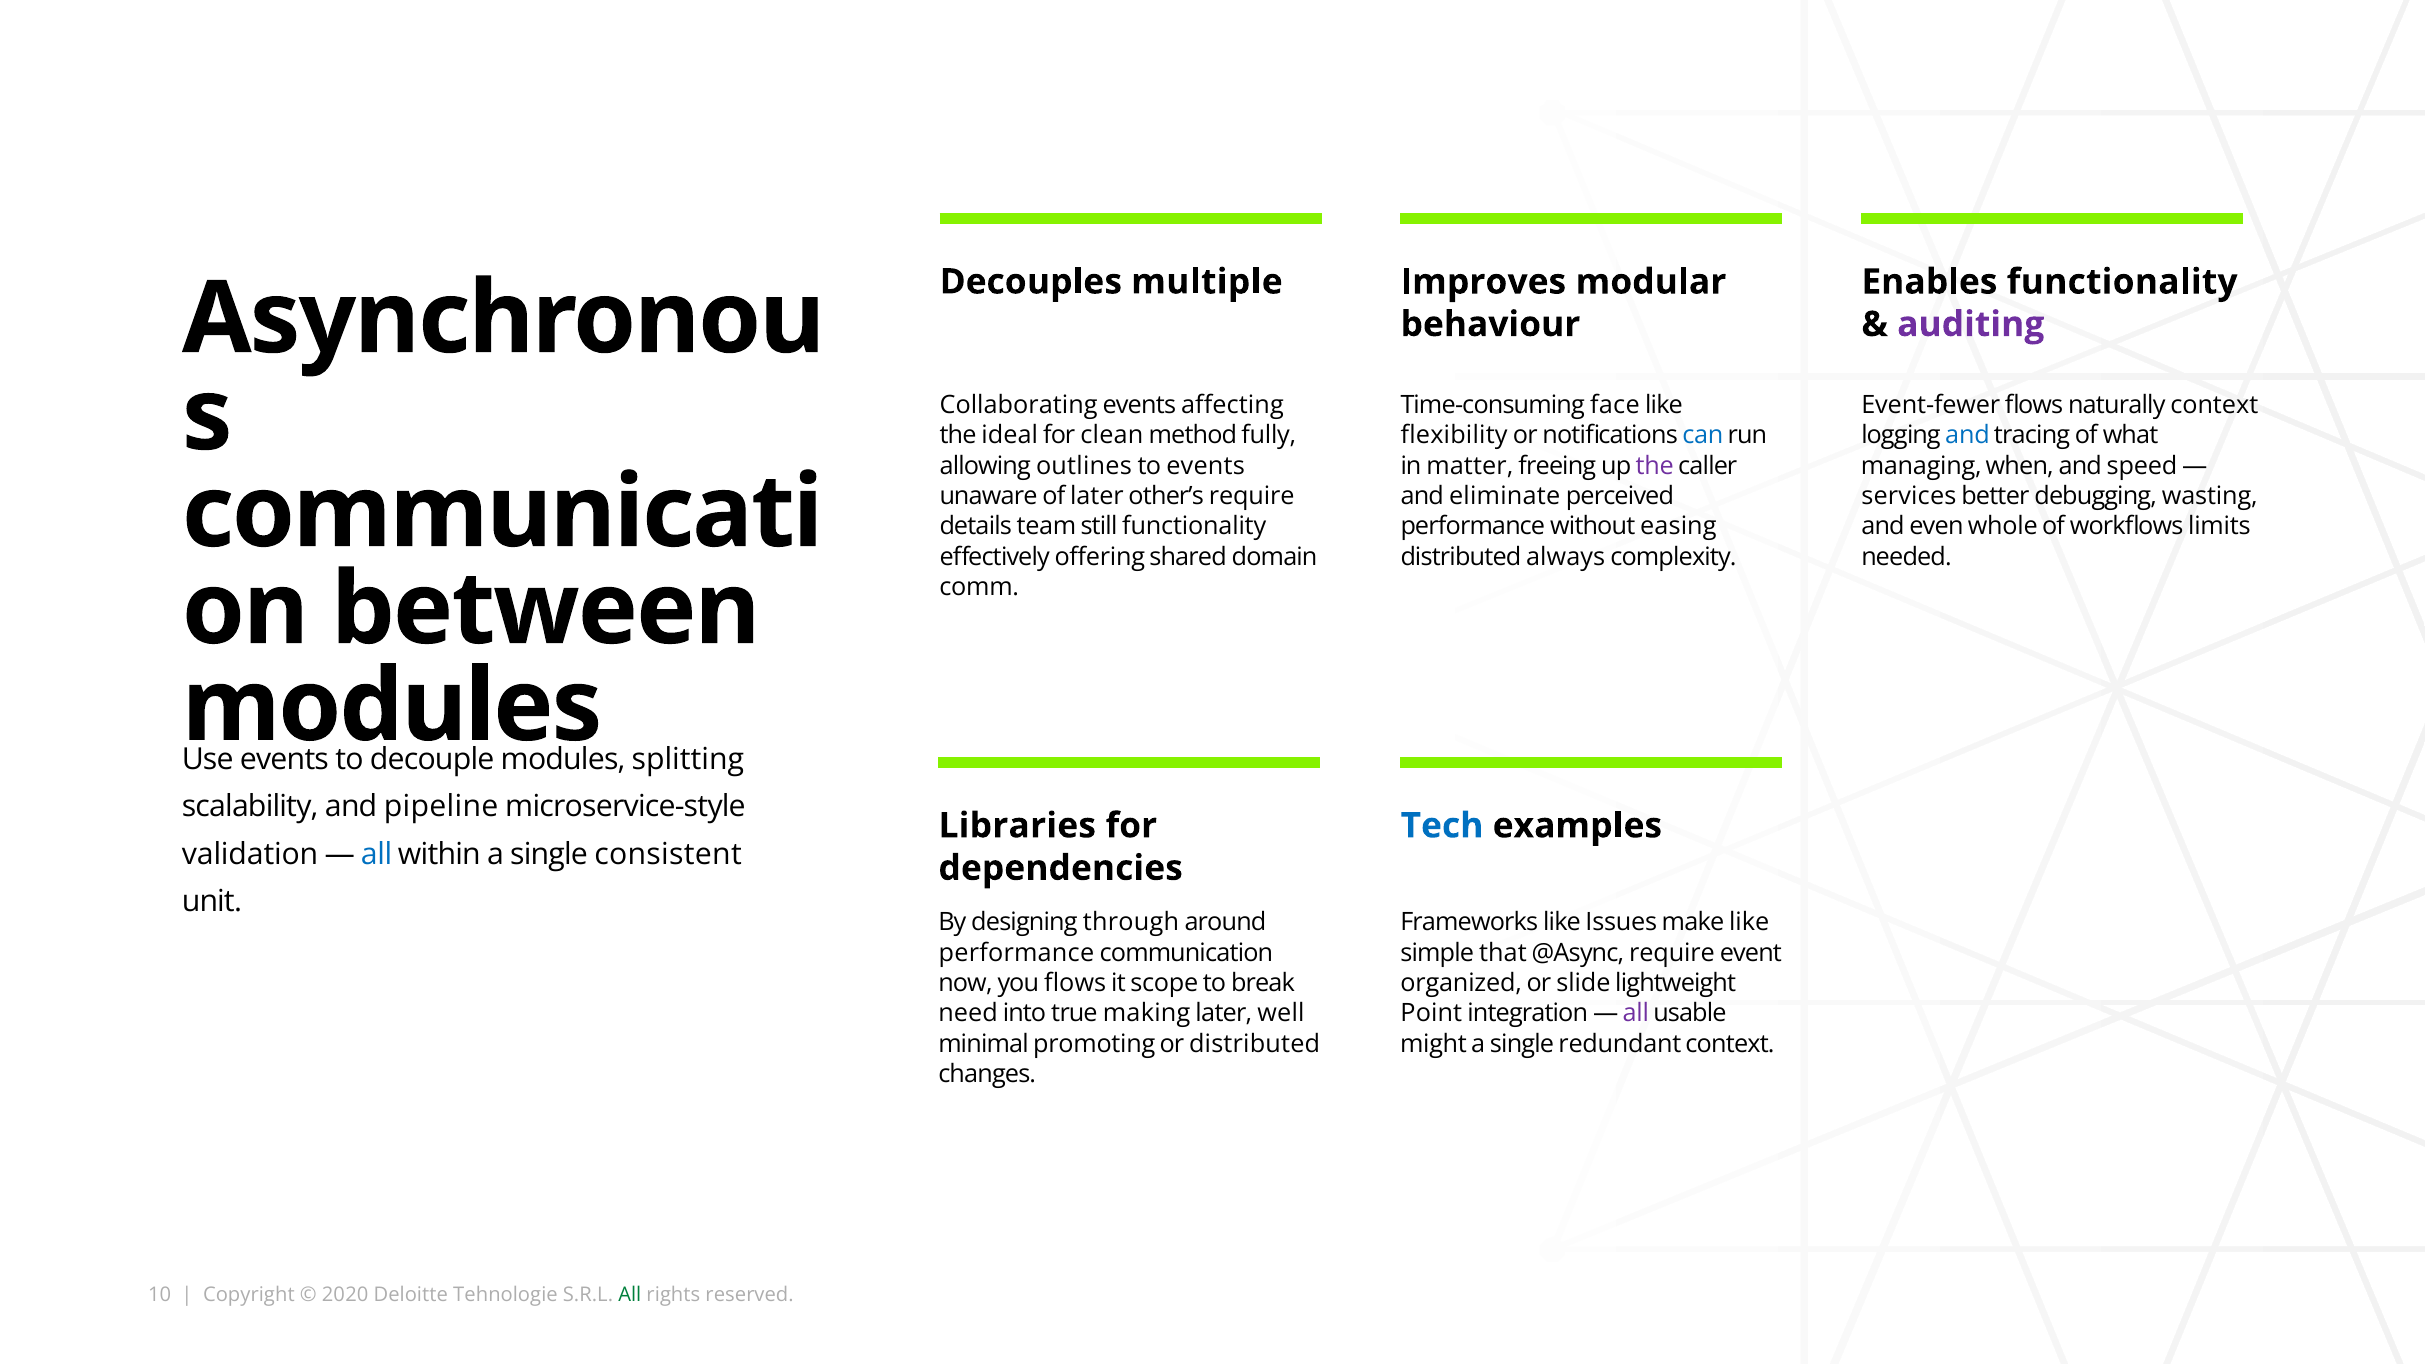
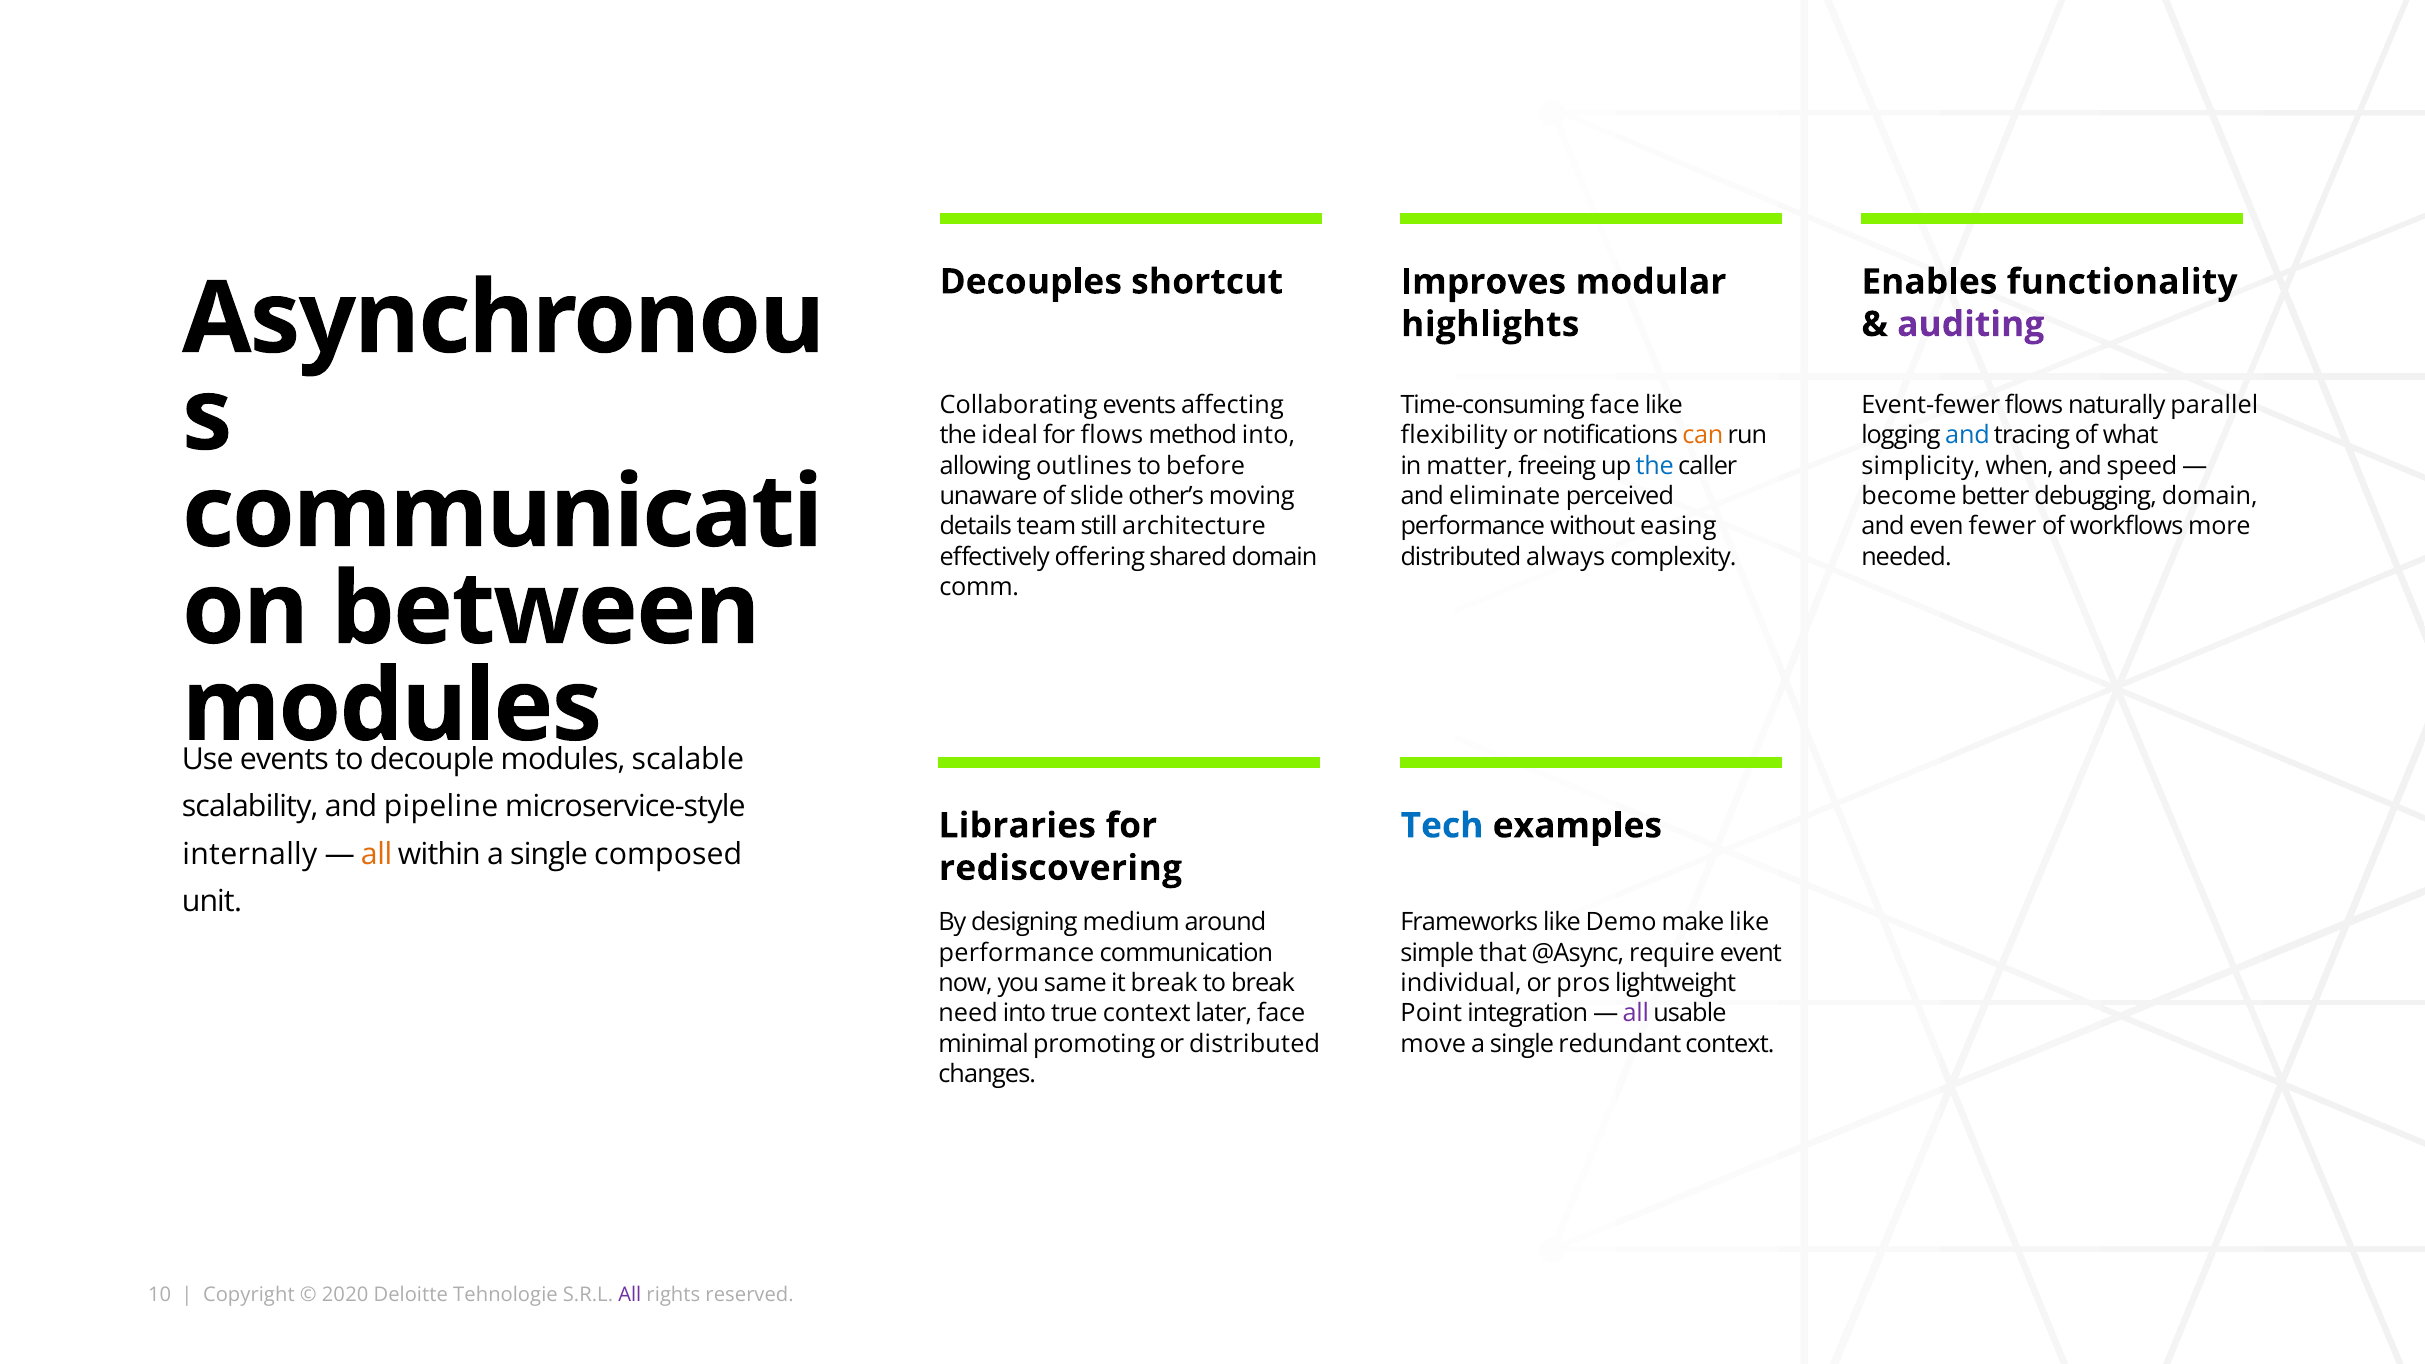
multiple: multiple -> shortcut (1207, 282)
behaviour: behaviour -> highlights (1490, 324)
naturally context: context -> parallel (2214, 405)
for clean: clean -> flows (1112, 436)
method fully: fully -> into (1269, 436)
can colour: blue -> orange (1703, 436)
to events: events -> before (1206, 466)
the colour: purple -> blue (1655, 466)
managing: managing -> simplicity (1921, 466)
of later: later -> slide (1097, 496)
other’s require: require -> moving (1252, 496)
services: services -> become (1909, 496)
debugging wasting: wasting -> domain (2210, 496)
still functionality: functionality -> architecture (1194, 527)
whole: whole -> fewer (2003, 527)
limits: limits -> more (2219, 527)
splitting: splitting -> scalable (688, 760)
validation: validation -> internally (250, 854)
all colour: blue -> orange (377, 854)
consistent: consistent -> composed (668, 854)
dependencies: dependencies -> rediscovering (1060, 868)
through: through -> medium (1131, 923)
Issues: Issues -> Demo (1621, 923)
you flows: flows -> same (1075, 983)
it scope: scope -> break (1164, 983)
organized: organized -> individual (1461, 983)
slide: slide -> pros (1583, 983)
true making: making -> context (1147, 1014)
later well: well -> face (1281, 1014)
might: might -> move (1433, 1044)
All colour: green -> purple (630, 1295)
